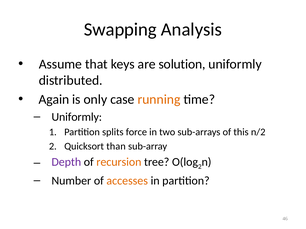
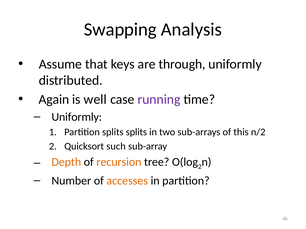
solution: solution -> through (182, 64)
only: only -> well (95, 100)
running colour: orange -> purple (159, 100)
splits force: force -> splits (136, 132)
than: than -> such (116, 147)
Depth colour: purple -> orange (66, 162)
